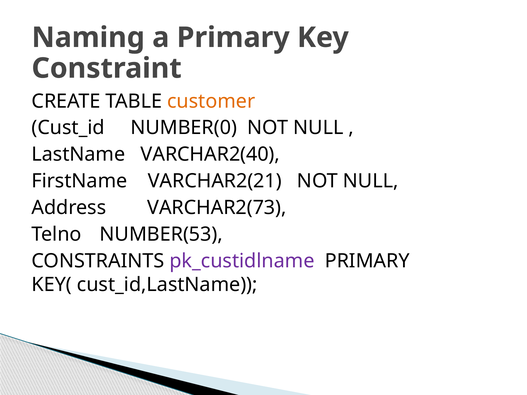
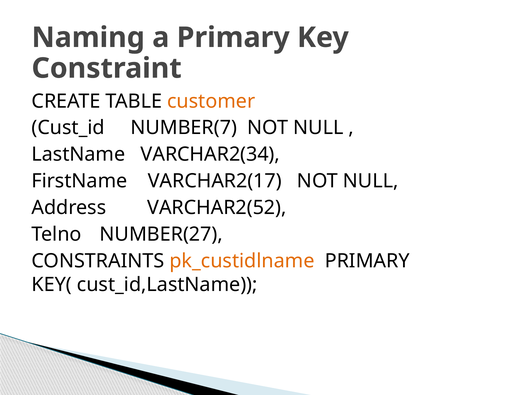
NUMBER(0: NUMBER(0 -> NUMBER(7 (184, 128)
VARCHAR2(40: VARCHAR2(40 -> VARCHAR2(34 (210, 155)
VARCHAR2(21: VARCHAR2(21 -> VARCHAR2(17 (215, 181)
VARCHAR2(73: VARCHAR2(73 -> VARCHAR2(52 (217, 208)
NUMBER(53: NUMBER(53 -> NUMBER(27 (161, 235)
pk_custidlname colour: purple -> orange (242, 261)
